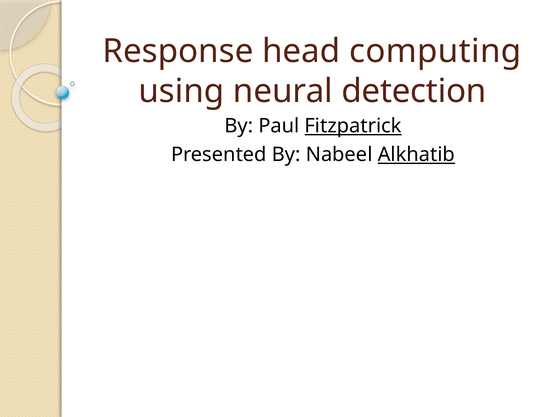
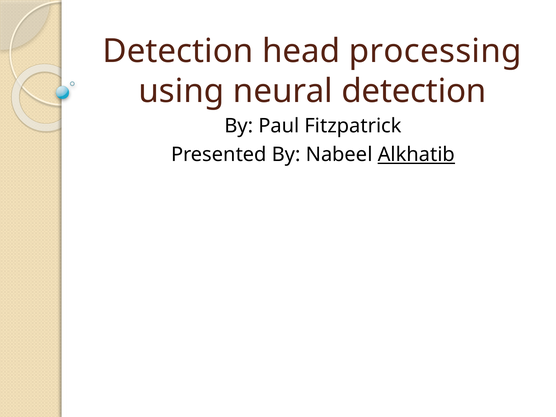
Response: Response -> Detection (178, 51)
computing: computing -> processing (435, 51)
Fitzpatrick underline: present -> none (353, 126)
